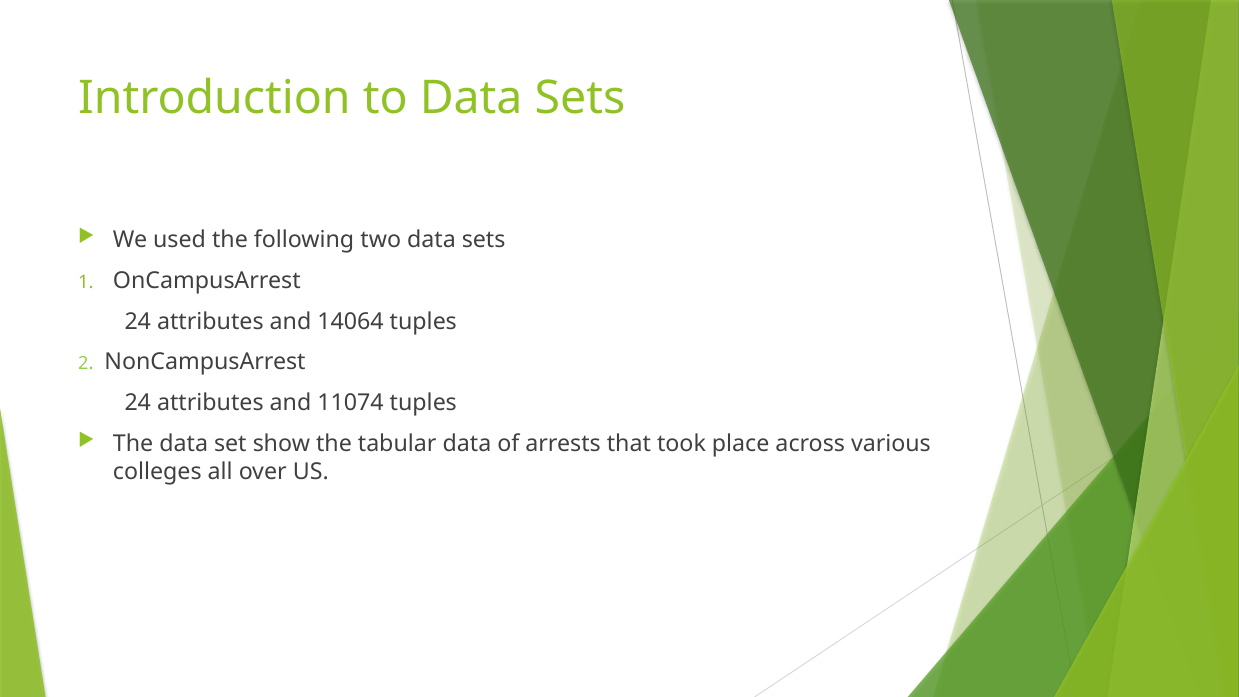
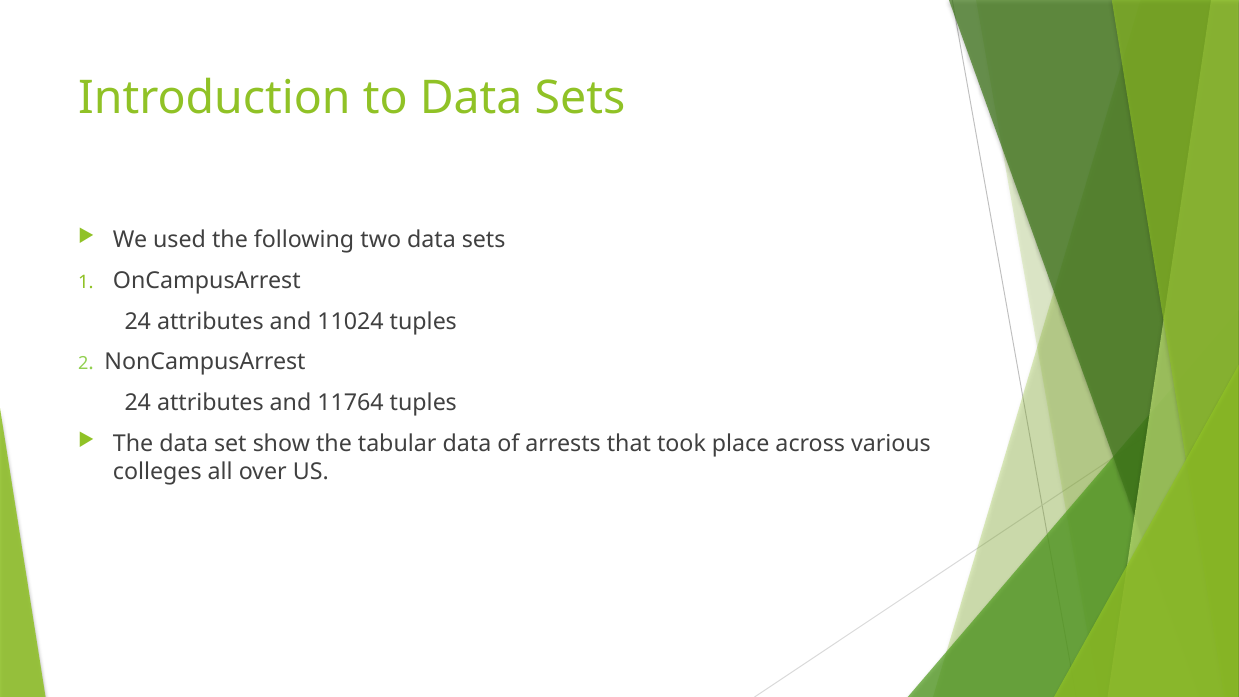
14064: 14064 -> 11024 (351, 321)
11074: 11074 -> 11764 (351, 403)
